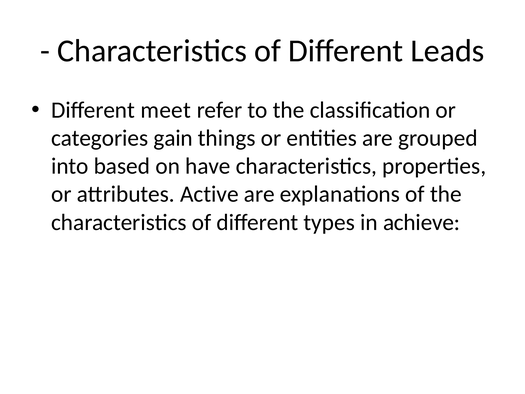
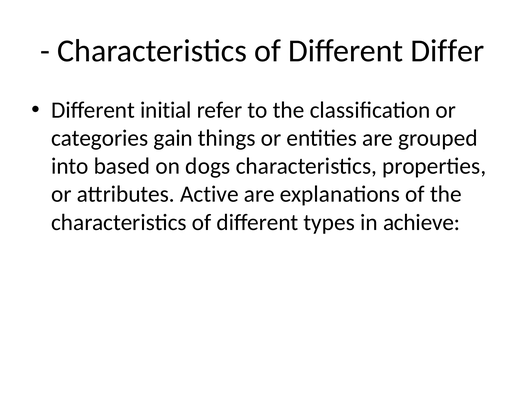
Leads: Leads -> Differ (447, 51)
meet: meet -> initial (166, 110)
have: have -> dogs (208, 166)
